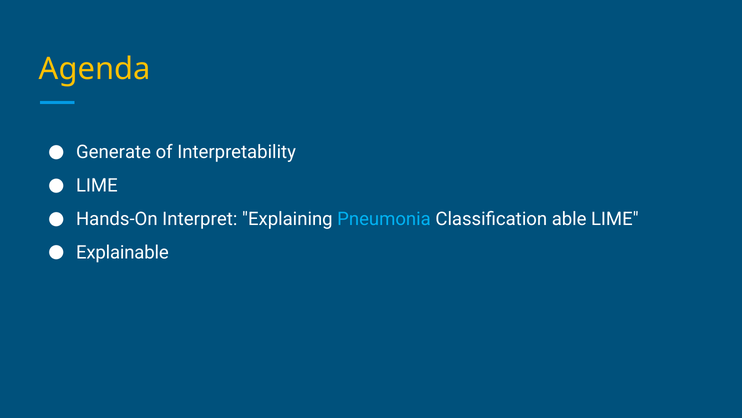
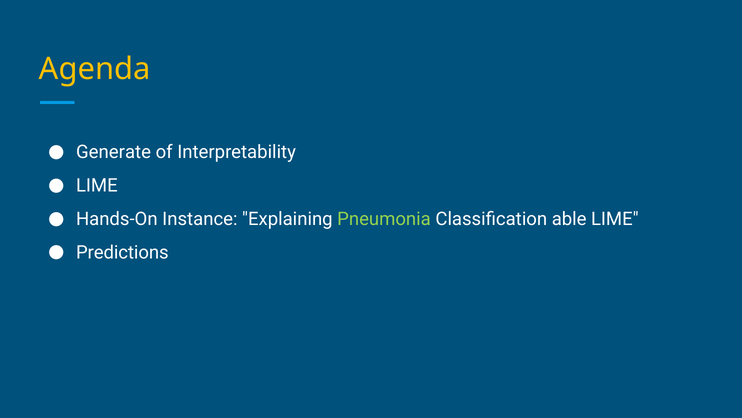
Interpret: Interpret -> Instance (200, 219)
Pneumonia colour: light blue -> light green (384, 219)
Explainable: Explainable -> Predictions (122, 252)
